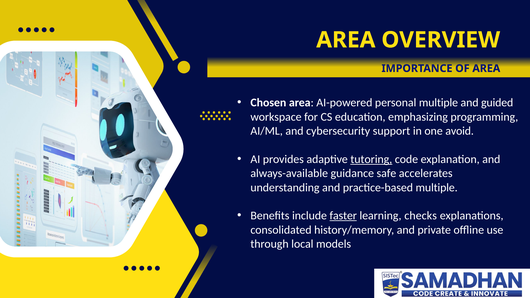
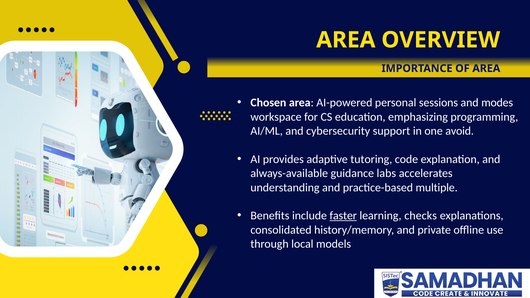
personal multiple: multiple -> sessions (438, 103)
guided: guided -> modes (497, 103)
tutoring underline: present -> none (371, 159)
safe: safe -> labs (386, 173)
